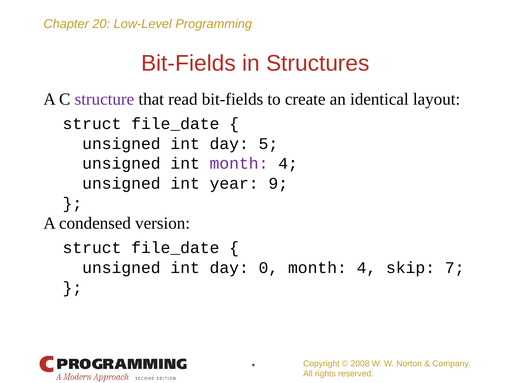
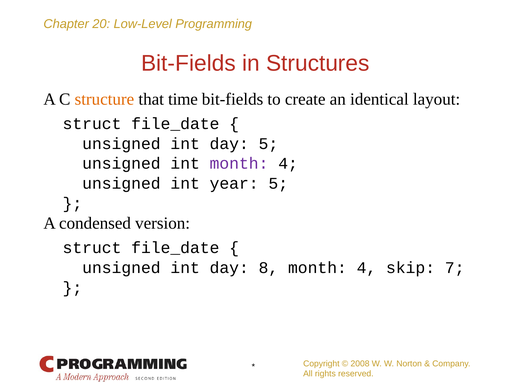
structure colour: purple -> orange (104, 99)
read: read -> time (183, 99)
year 9: 9 -> 5 (278, 184)
0: 0 -> 8 (268, 268)
